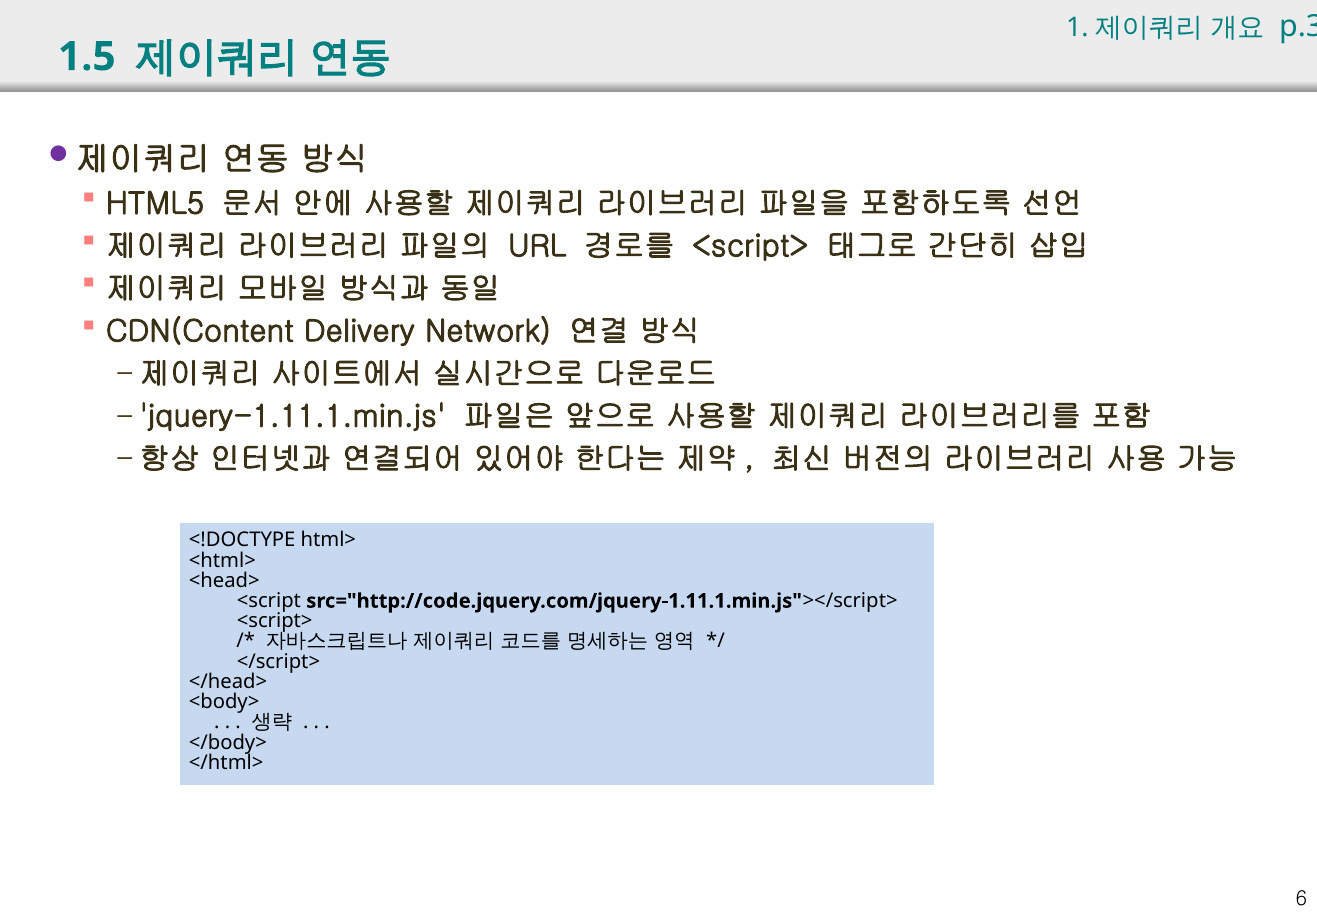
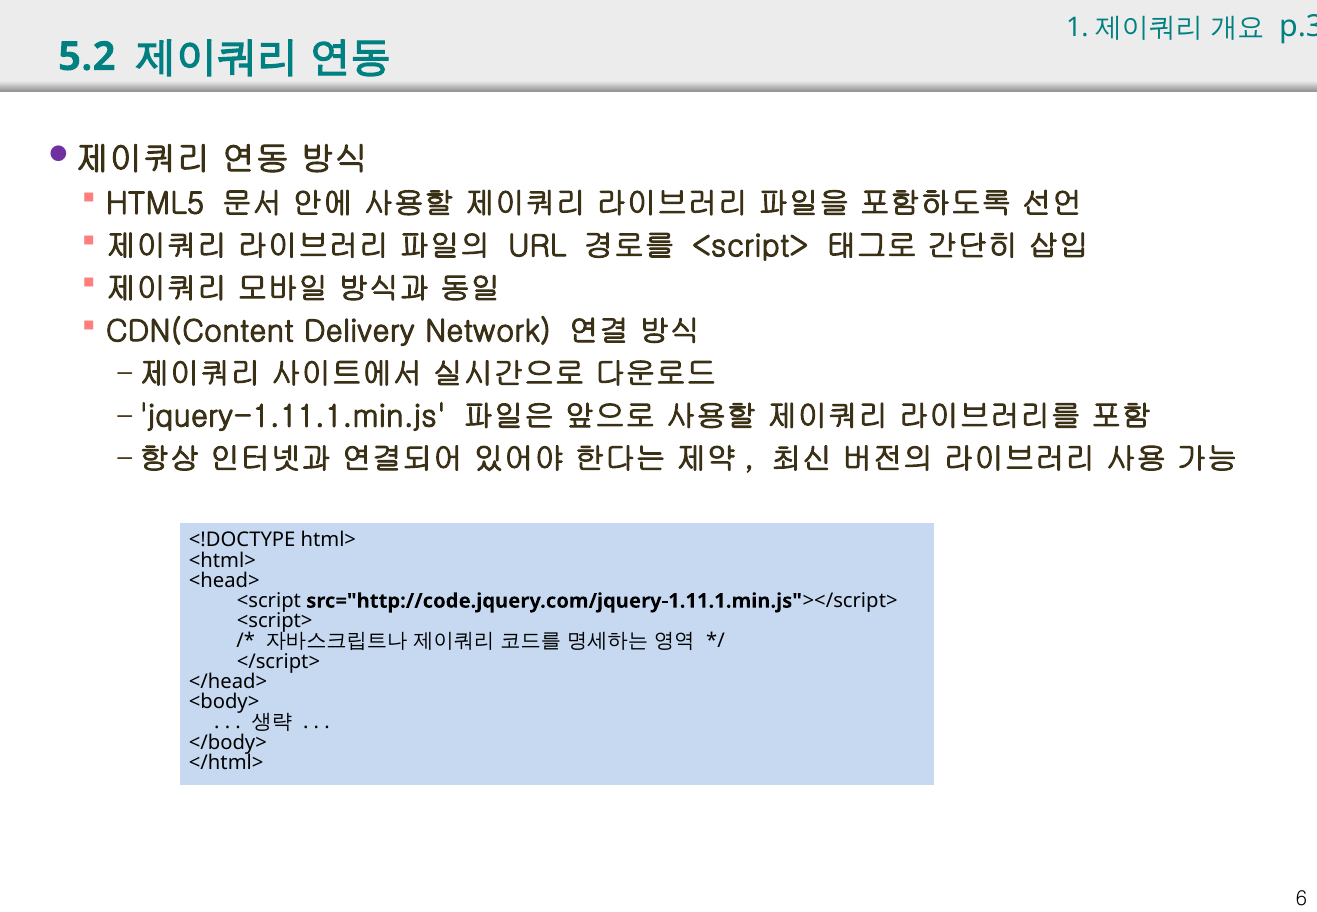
1.5: 1.5 -> 5.2 (87, 57)
